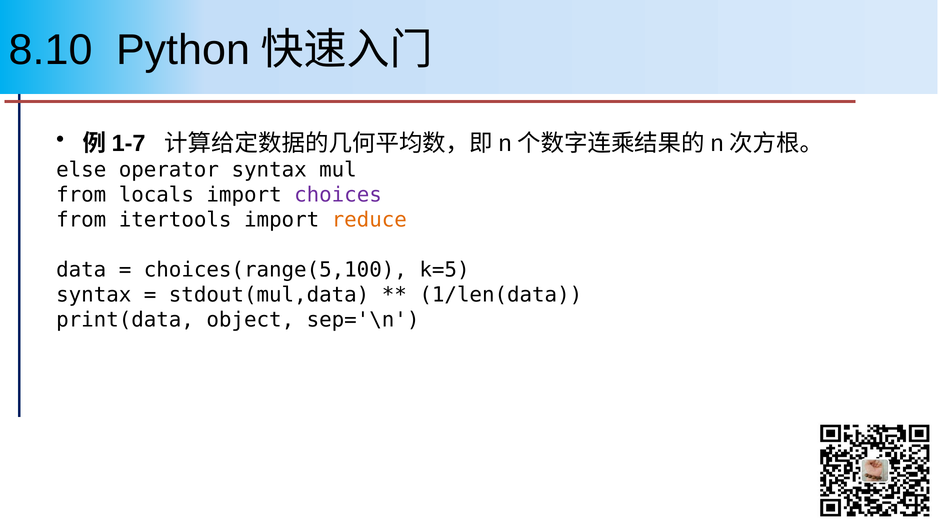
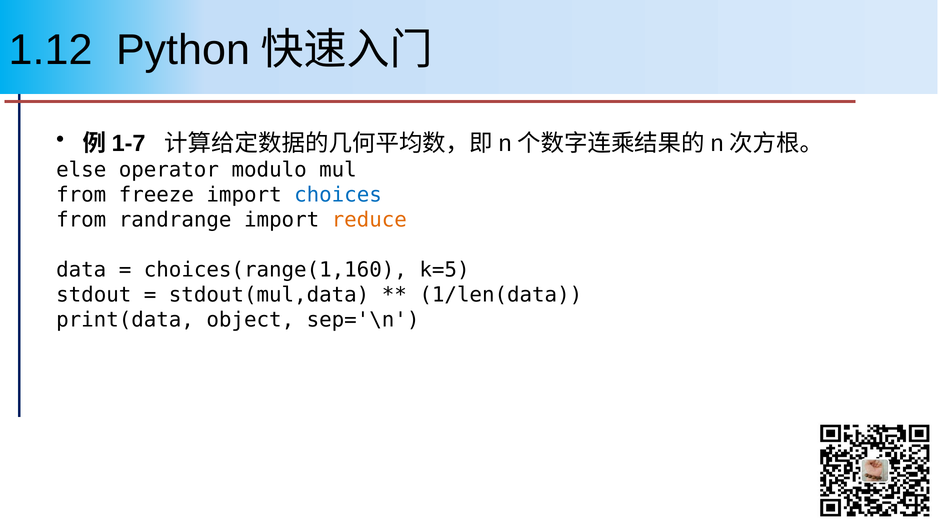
8.10: 8.10 -> 1.12 (51, 50)
operator syntax: syntax -> modulo (269, 170)
locals: locals -> freeze (156, 195)
choices colour: purple -> blue (338, 195)
itertools: itertools -> randrange (175, 220)
choices(range(5,100: choices(range(5,100 -> choices(range(1,160 (275, 270)
syntax: syntax -> stdout (94, 295)
